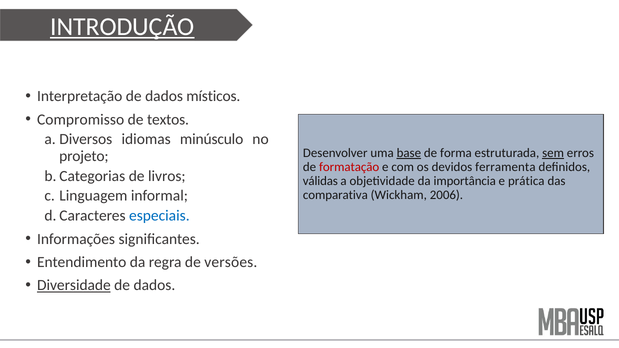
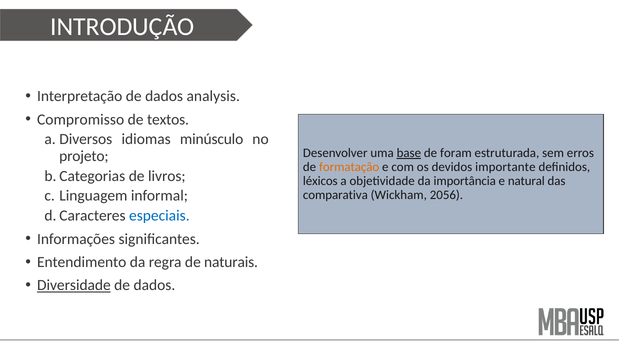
INTRODUÇÃO underline: present -> none (122, 27)
místicos: místicos -> analysis (213, 96)
forma: forma -> foram (456, 153)
sem underline: present -> none (553, 153)
formatação colour: red -> orange (349, 167)
ferramenta: ferramenta -> importante (505, 167)
válidas: válidas -> léxicos (320, 181)
prática: prática -> natural (526, 181)
2006: 2006 -> 2056 (446, 195)
versões: versões -> naturais (231, 262)
